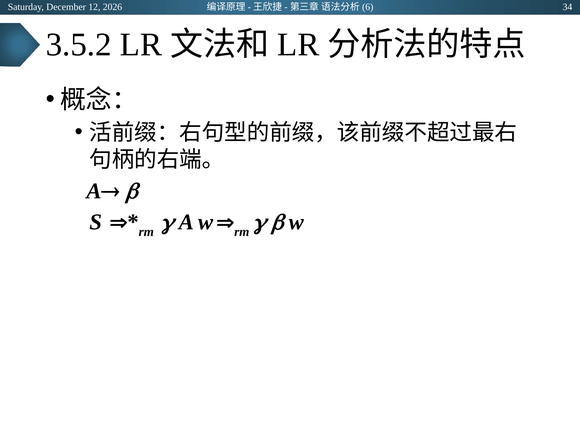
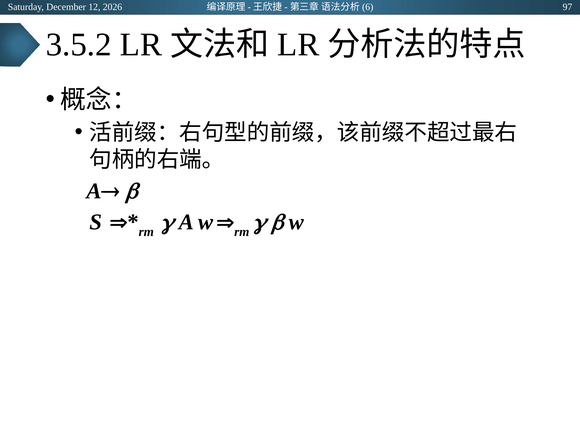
34: 34 -> 97 (567, 7)
